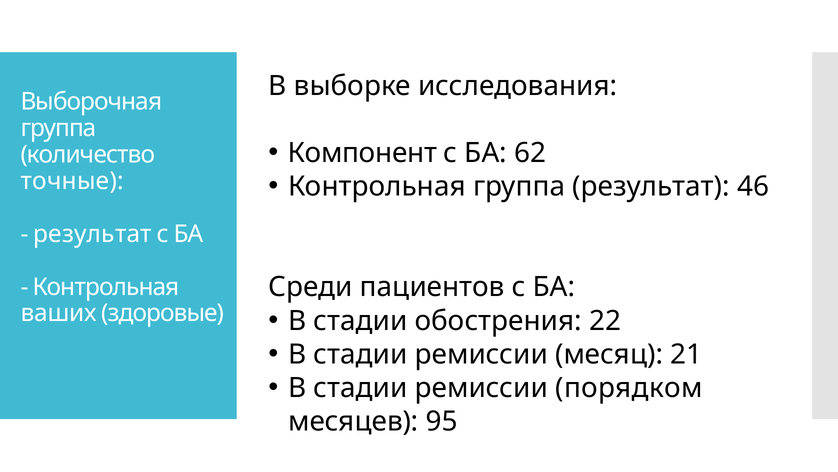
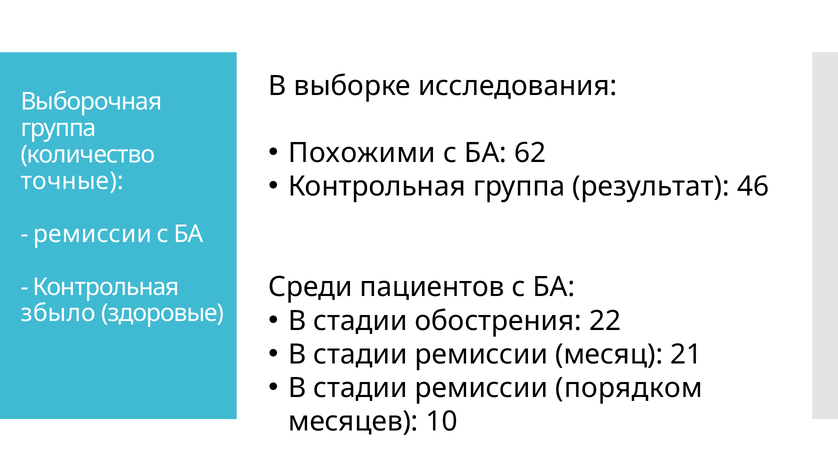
Компонент: Компонент -> Похожими (362, 153)
результат: результат -> ремиссии (93, 234)
ваших: ваших -> збыло (58, 313)
95: 95 -> 10 (442, 421)
